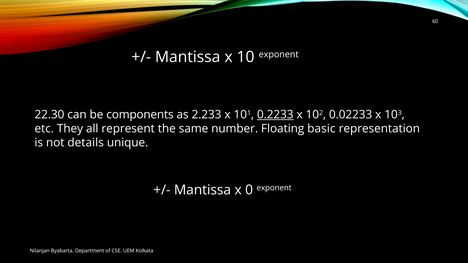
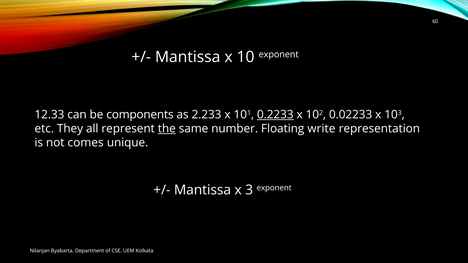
22.30: 22.30 -> 12.33 (49, 115)
the underline: none -> present (167, 129)
basic: basic -> write (321, 129)
details: details -> comes (86, 143)
0: 0 -> 3 (249, 190)
